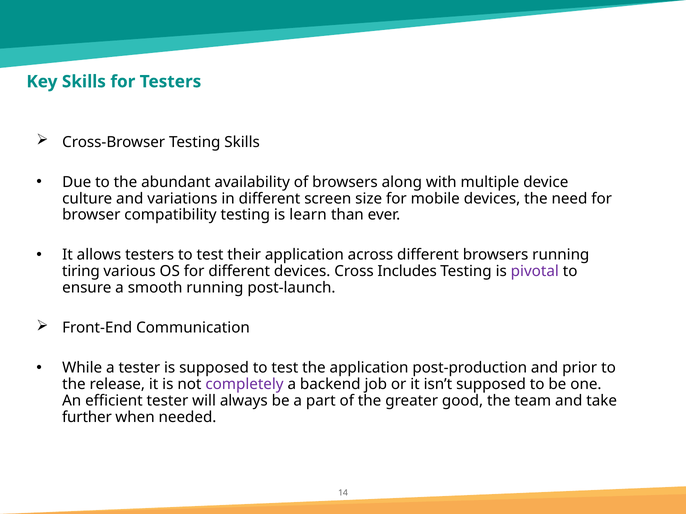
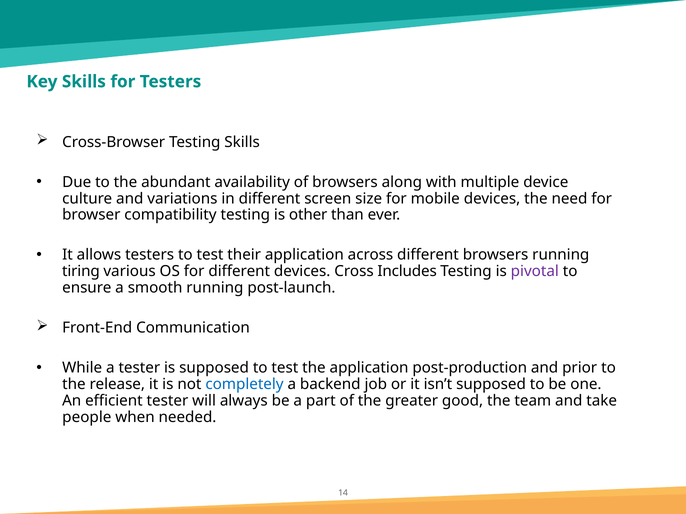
learn: learn -> other (308, 215)
completely colour: purple -> blue (244, 385)
further: further -> people (87, 417)
